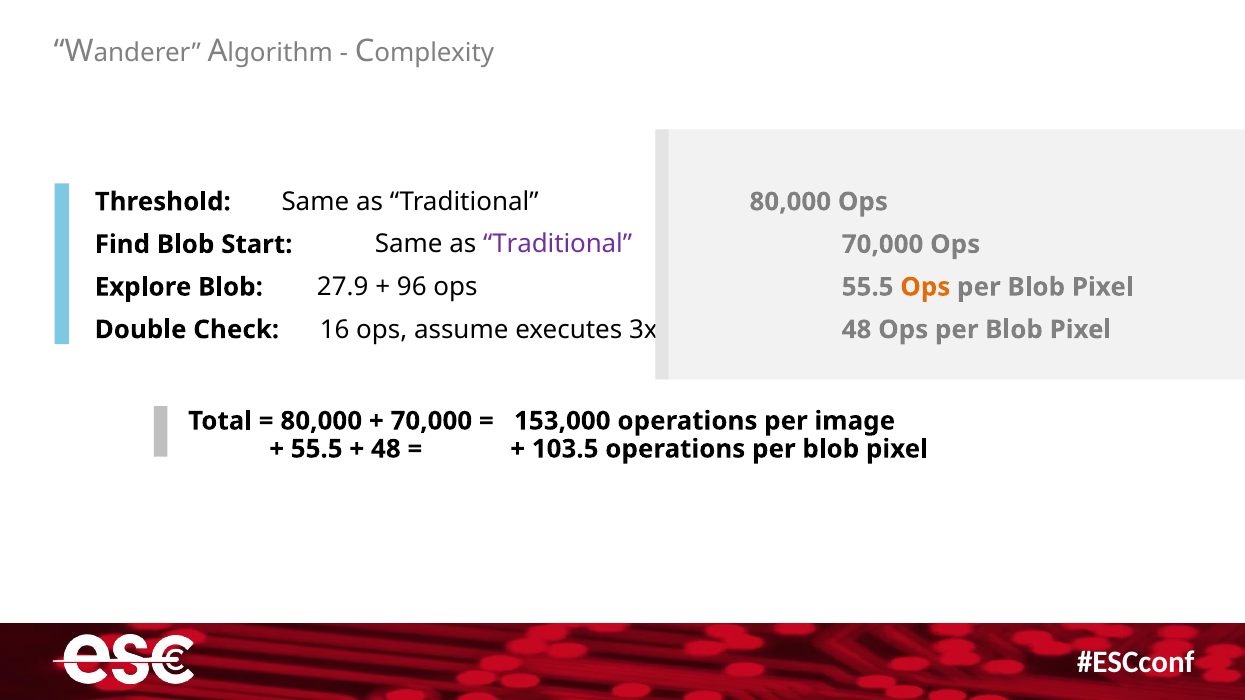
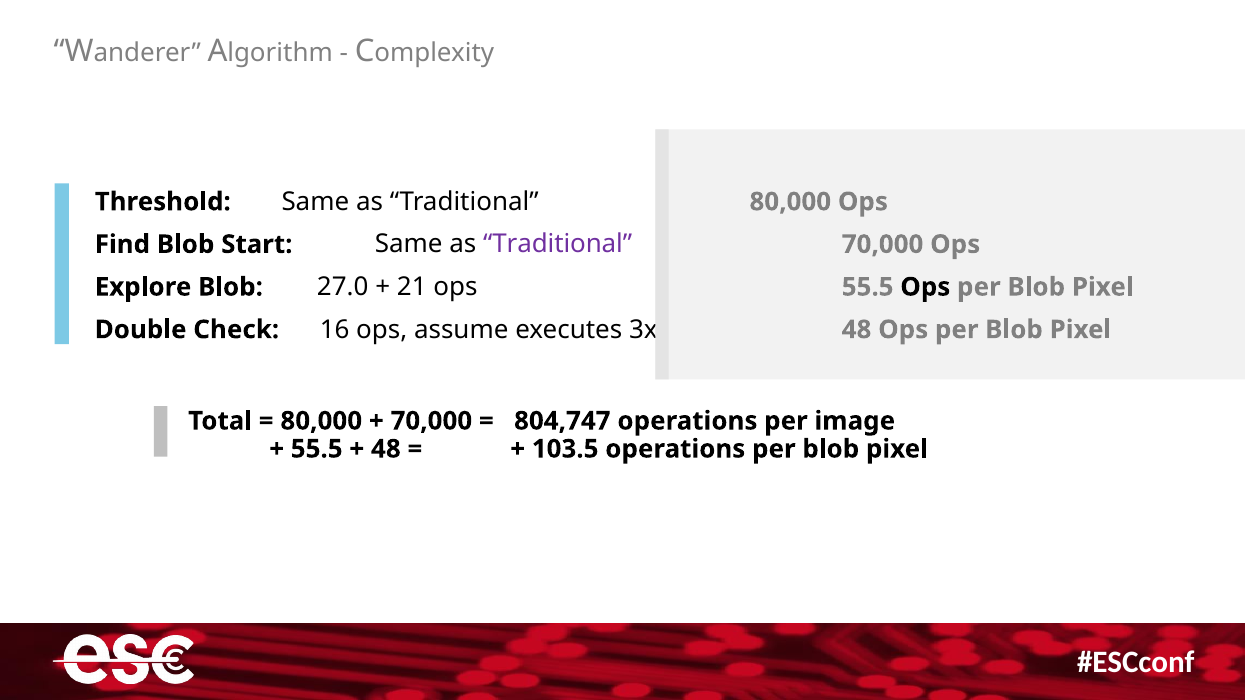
27.9: 27.9 -> 27.0 (343, 287)
96: 96 -> 21 (412, 287)
Ops colour: orange -> black (925, 287)
153,000: 153,000 -> 804,747 (562, 421)
